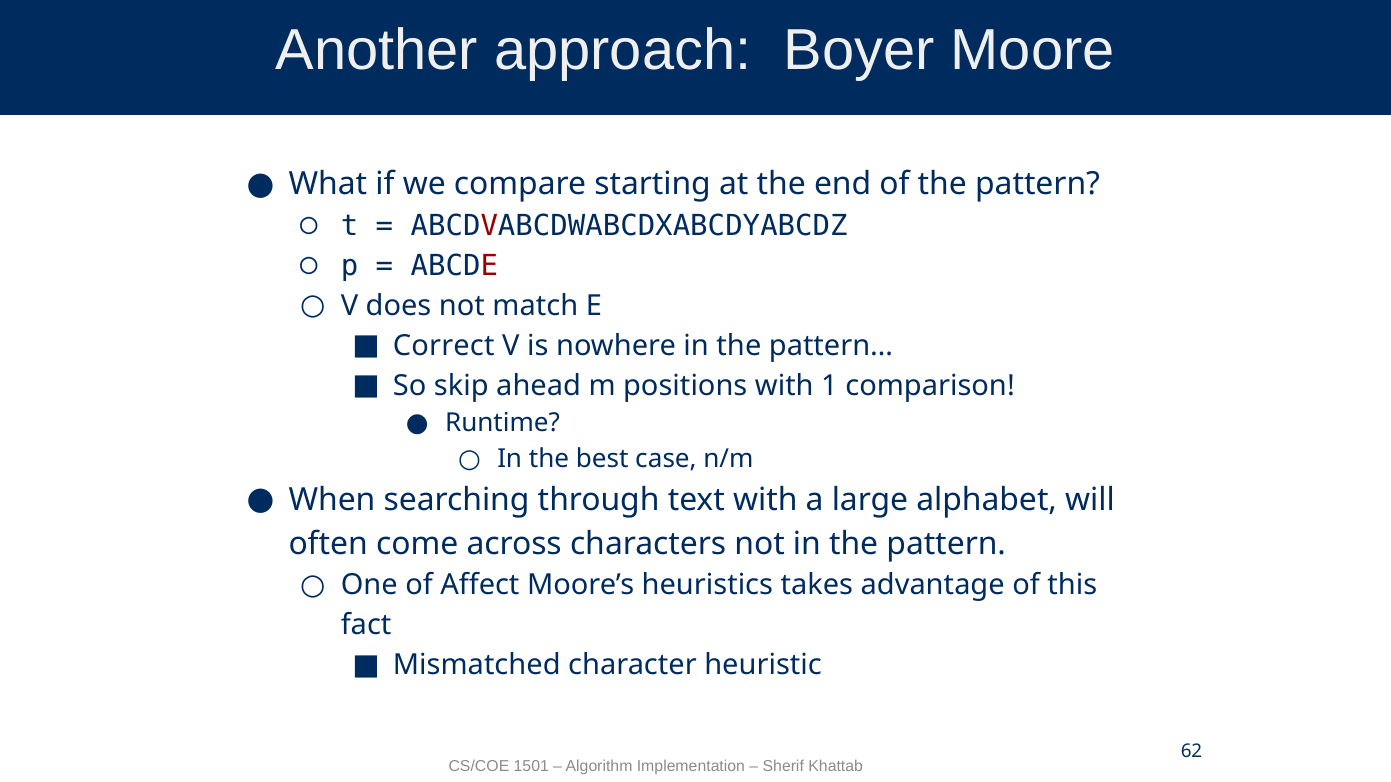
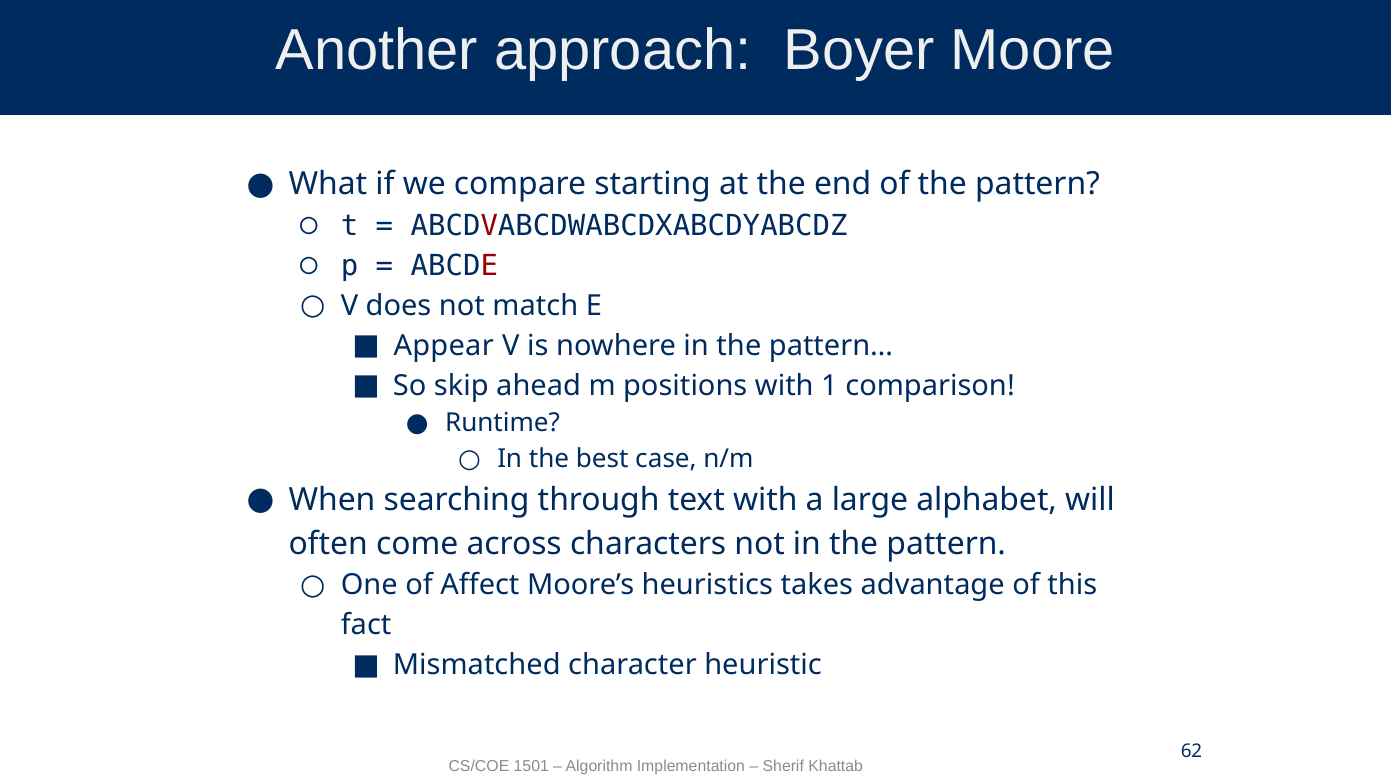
Correct: Correct -> Appear (444, 346)
